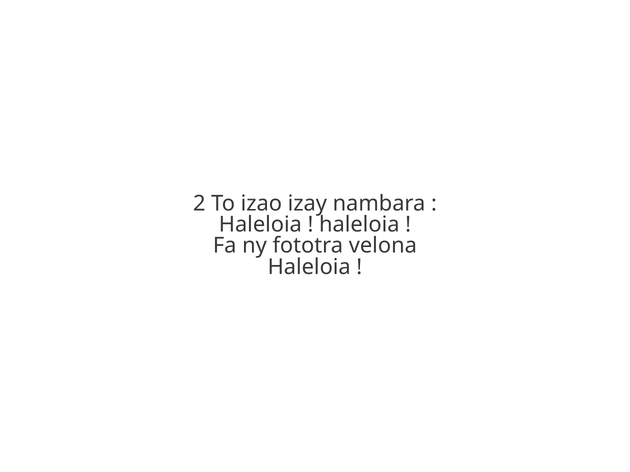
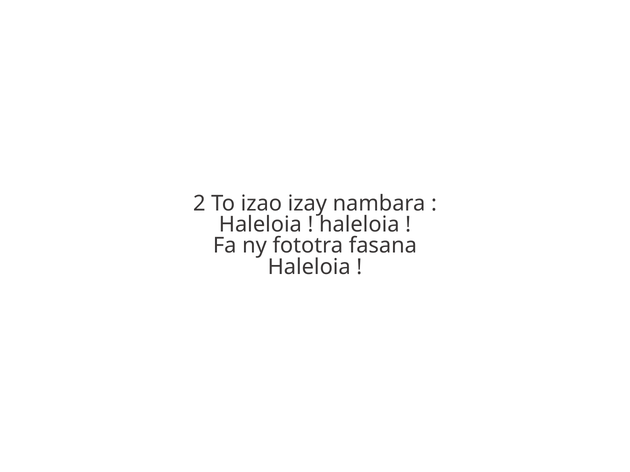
velona: velona -> fasana (383, 246)
